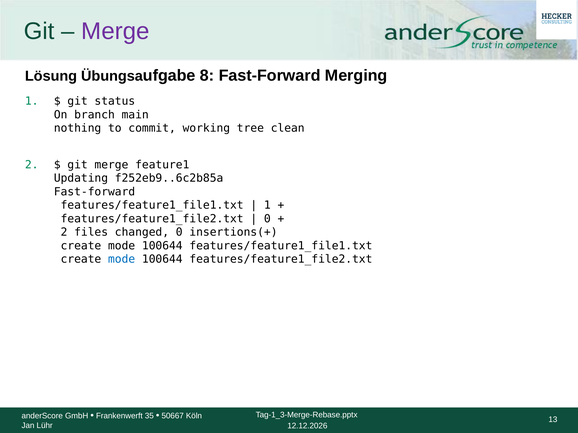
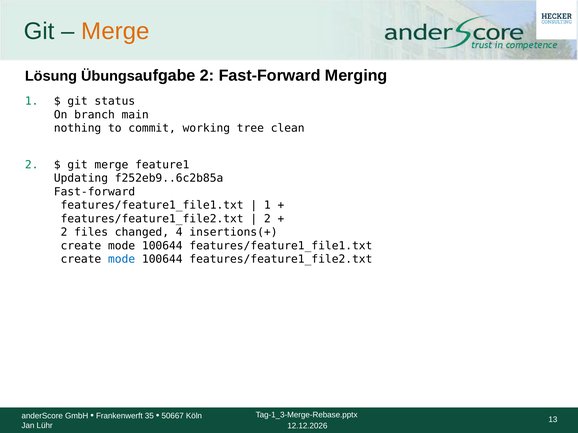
Merge colour: purple -> orange (115, 31)
Übungsaufgabe 8: 8 -> 2 (207, 76)
0: 0 -> 2 (267, 219)
changed 0: 0 -> 4 (179, 232)
